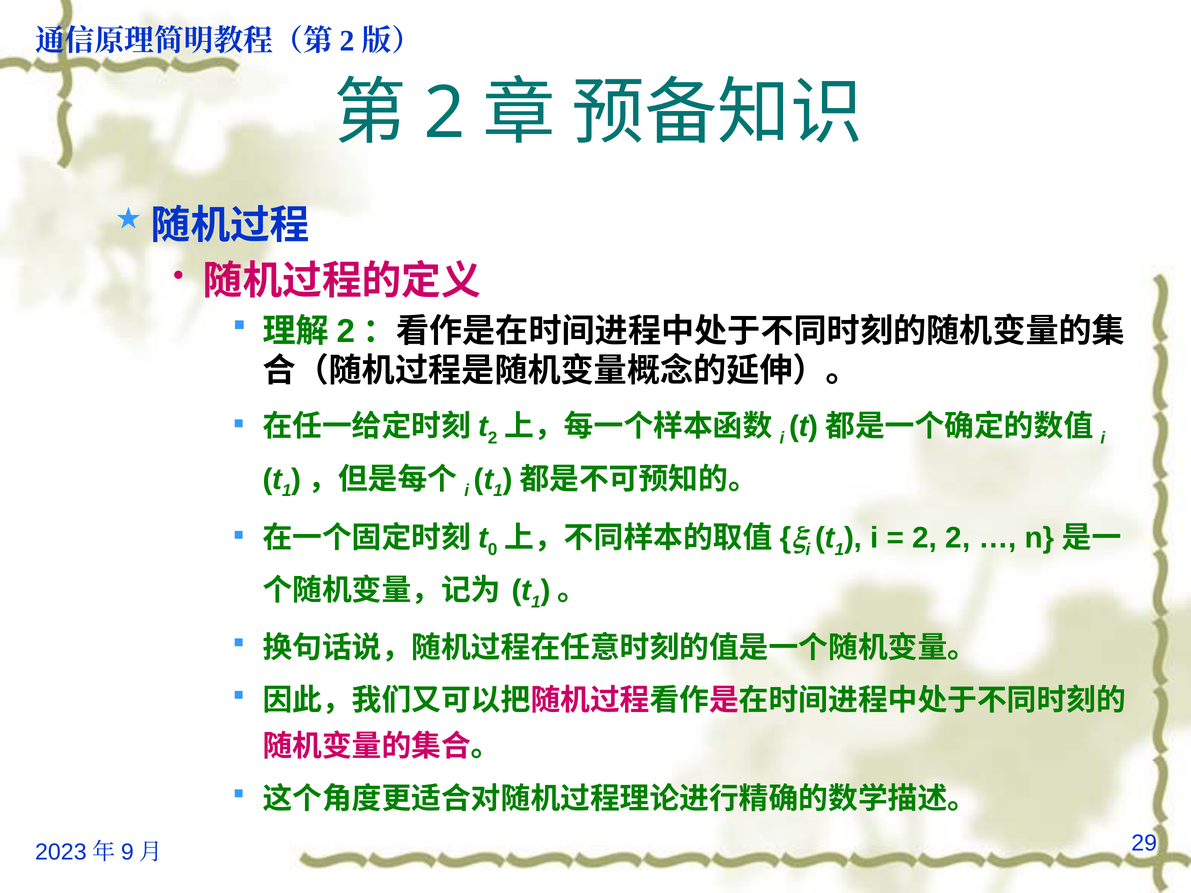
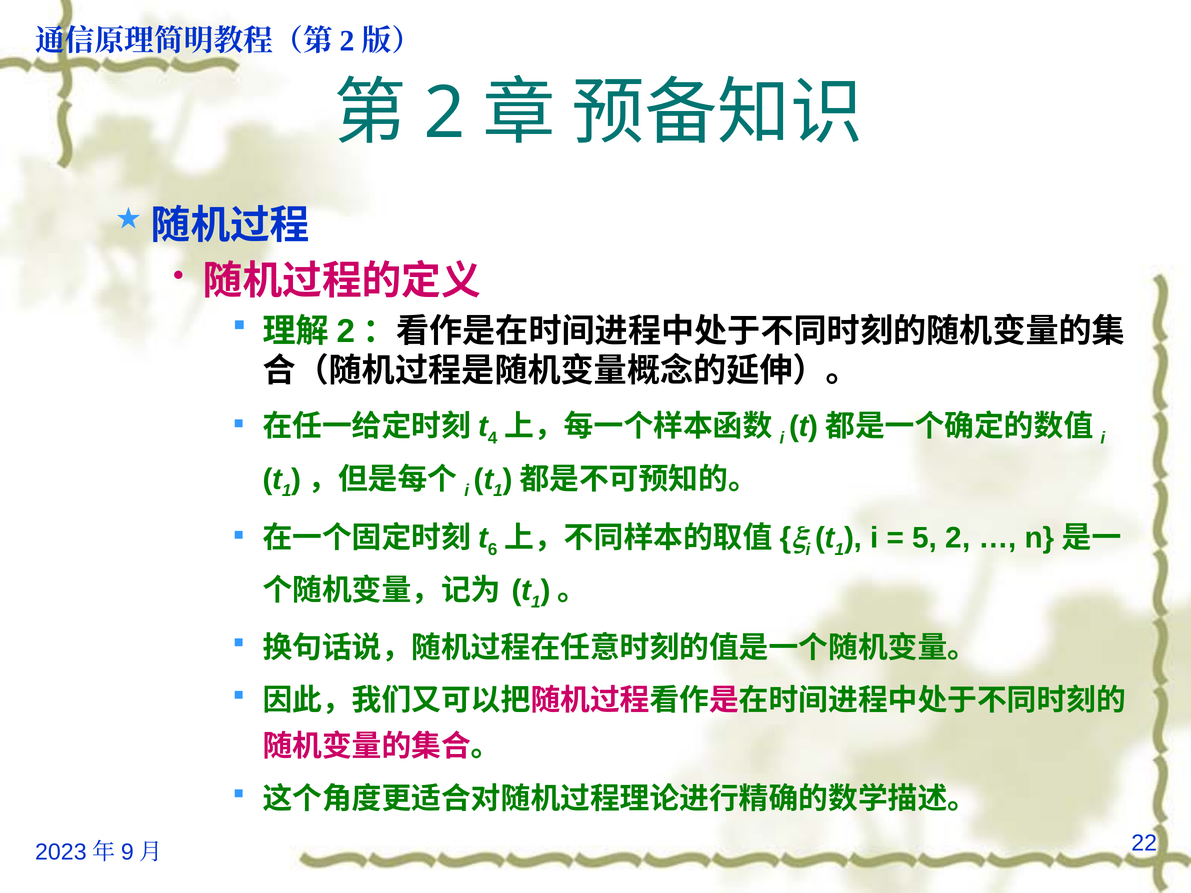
2: 2 -> 4 (493, 438)
0: 0 -> 6 (493, 550)
2: 2 -> 5 (925, 538)
29: 29 -> 22 (1144, 843)
